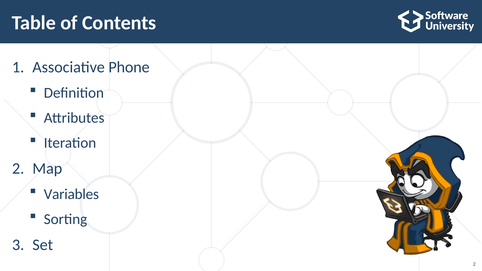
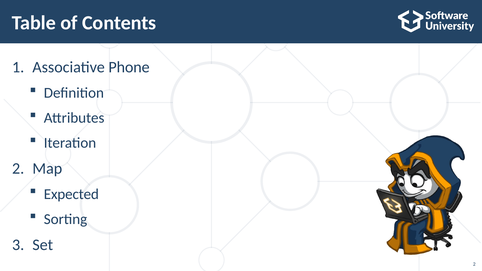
Variables: Variables -> Expected (71, 194)
